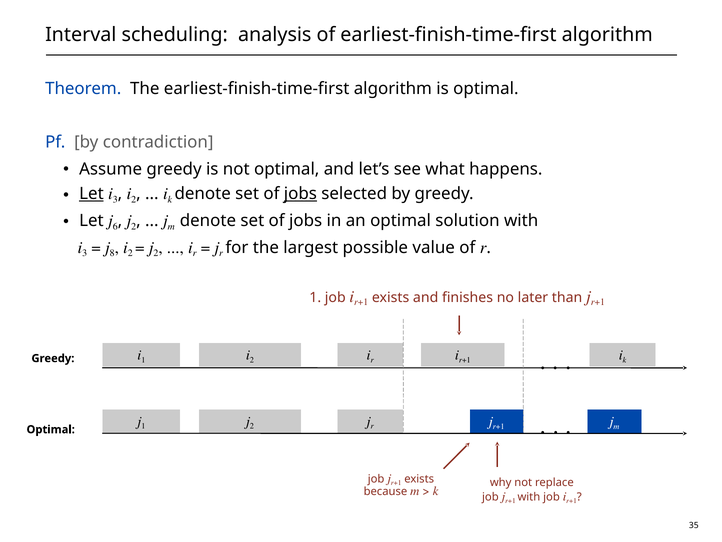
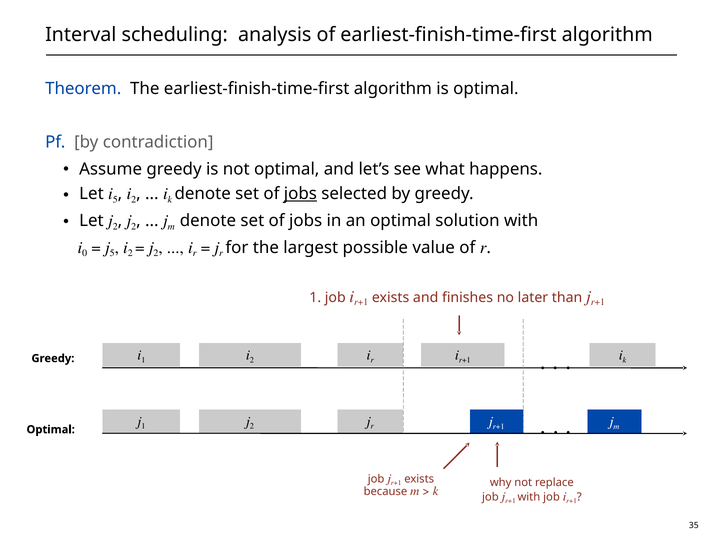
Let underline: present -> none (91, 194)
3: 3 -> 5 (115, 199)
6: 6 -> 2 (115, 226)
3: 3 -> 0 (85, 253)
8: 8 -> 5 (112, 253)
